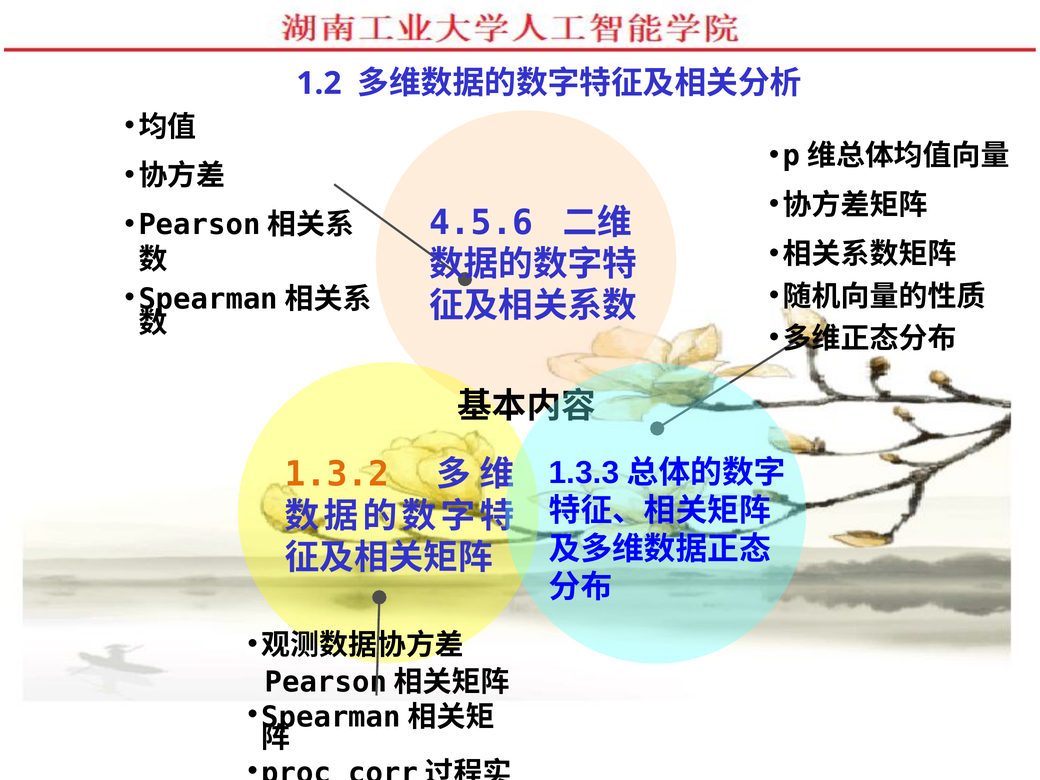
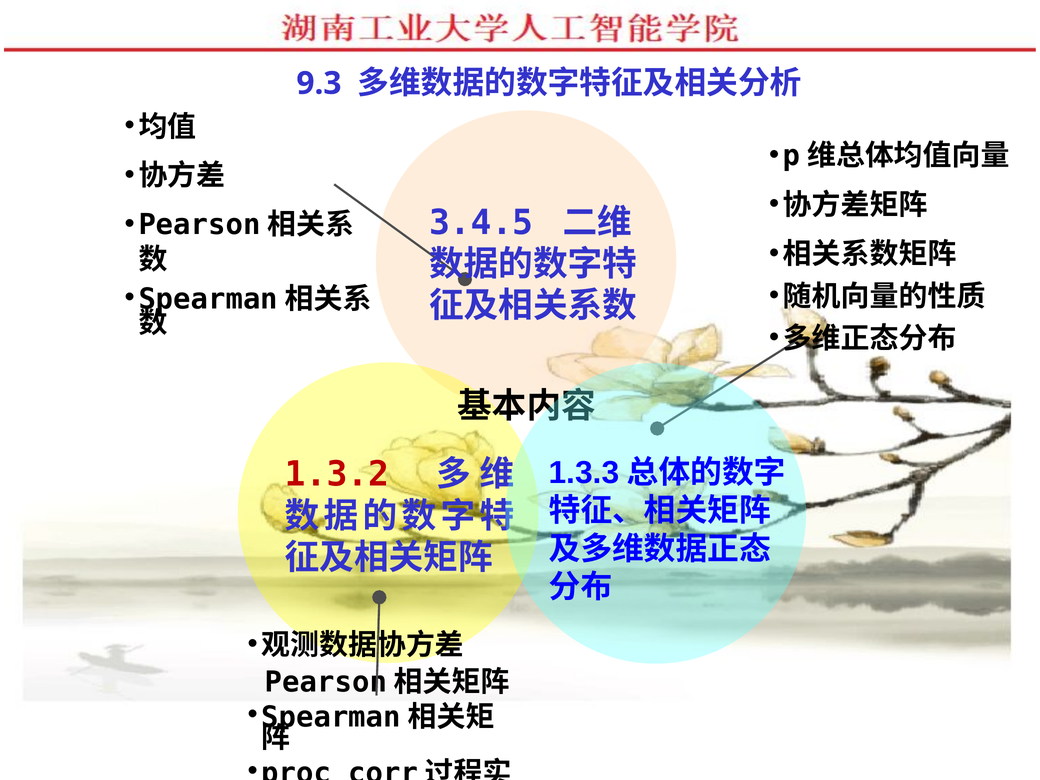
1.2: 1.2 -> 9.3 (319, 83)
4.5.6: 4.5.6 -> 3.4.5 (481, 223)
1.3.2 colour: orange -> red (337, 475)
